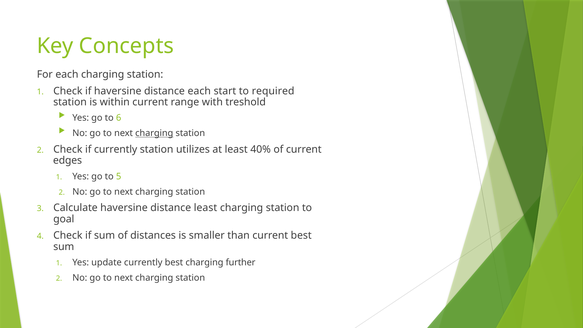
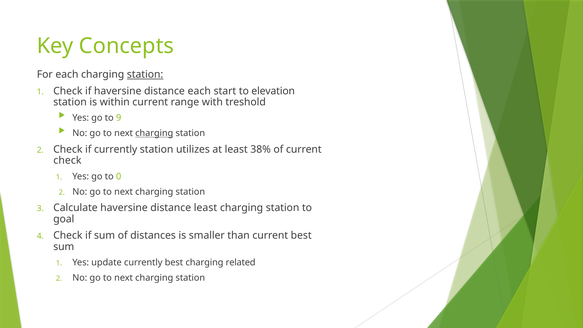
station underline: none -> present (145, 74)
required: required -> elevation (273, 91)
6: 6 -> 9 (119, 118)
40%: 40% -> 38% (261, 149)
edges: edges -> check (67, 161)
5: 5 -> 0 (119, 176)
further: further -> related (241, 262)
